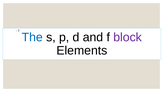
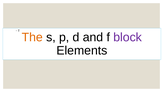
The colour: blue -> orange (32, 37)
